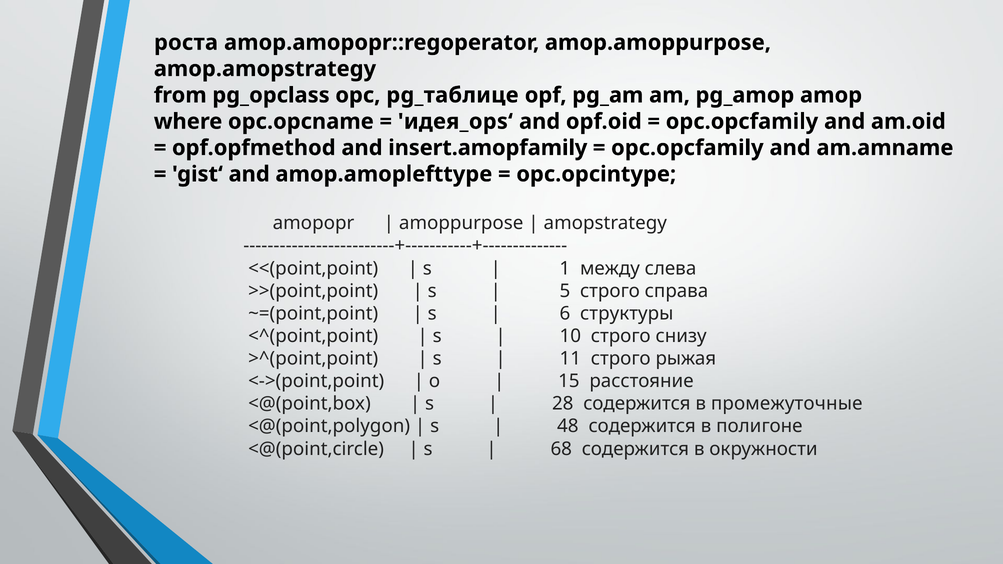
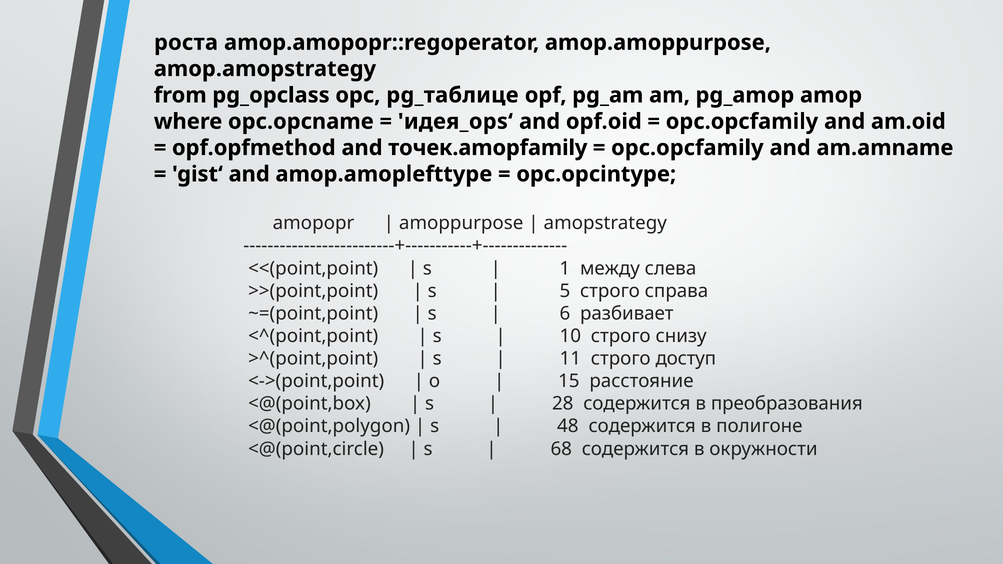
insert.amopfamily: insert.amopfamily -> точек.amopfamily (488, 148)
структуры: структуры -> разбивает (627, 314)
рыжая: рыжая -> доступ (686, 359)
промежуточные: промежуточные -> преобразования (787, 404)
